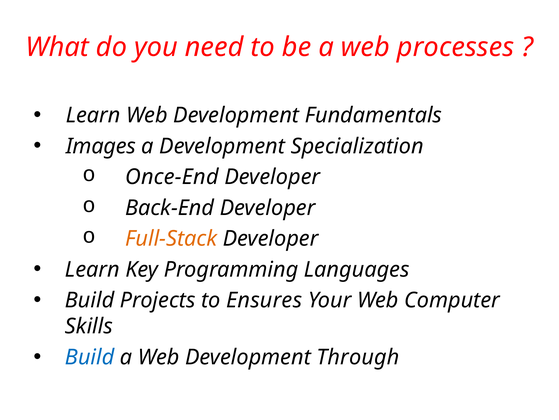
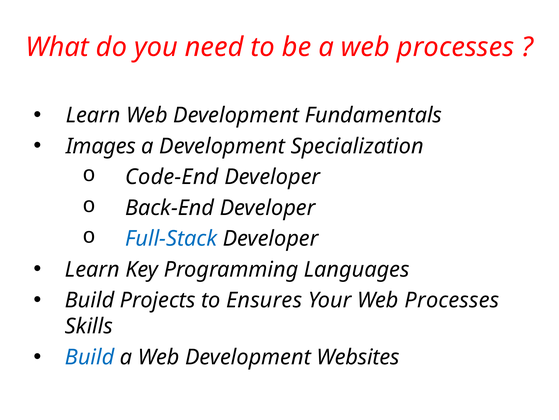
Once-End: Once-End -> Code-End (172, 177)
Full-Stack colour: orange -> blue (171, 238)
Your Web Computer: Computer -> Processes (452, 300)
Through: Through -> Websites (358, 357)
